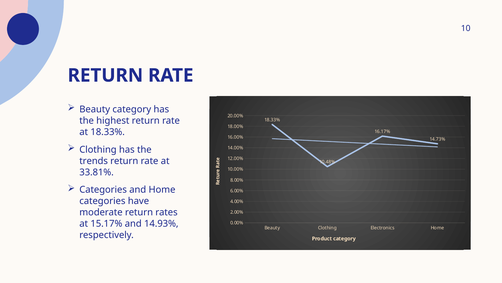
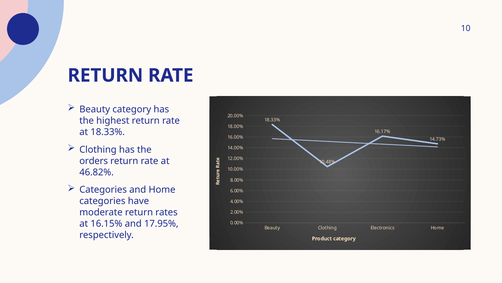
trends: trends -> orders (94, 161)
33.81%: 33.81% -> 46.82% (97, 172)
15.17%: 15.17% -> 16.15% (106, 223)
14.93%: 14.93% -> 17.95% (161, 223)
